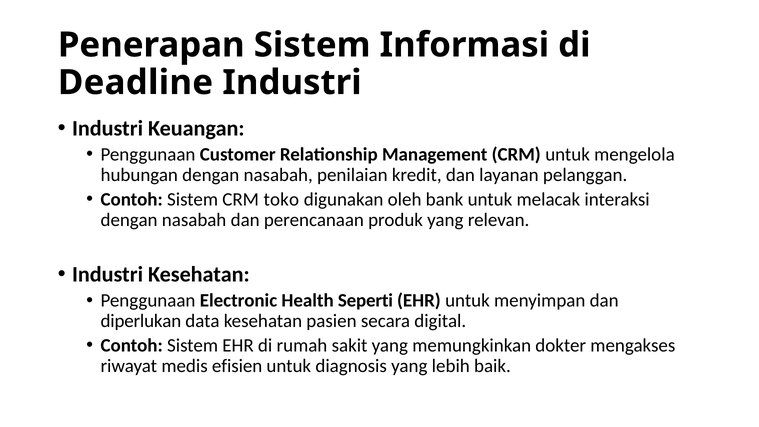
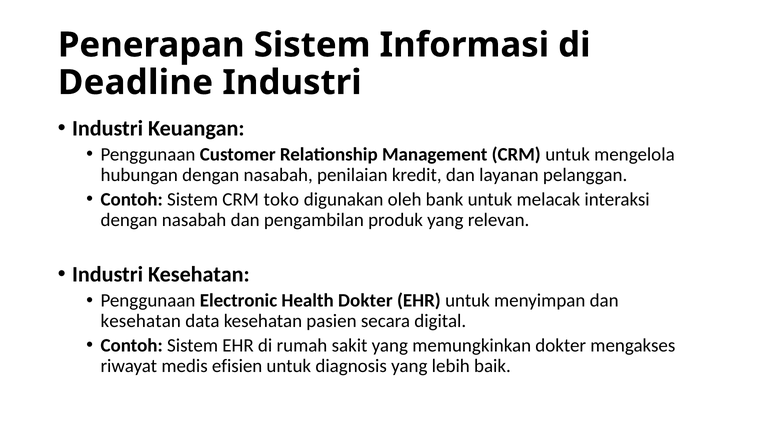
perencanaan: perencanaan -> pengambilan (314, 220)
Health Seperti: Seperti -> Dokter (365, 300)
diperlukan: diperlukan -> kesehatan (141, 321)
